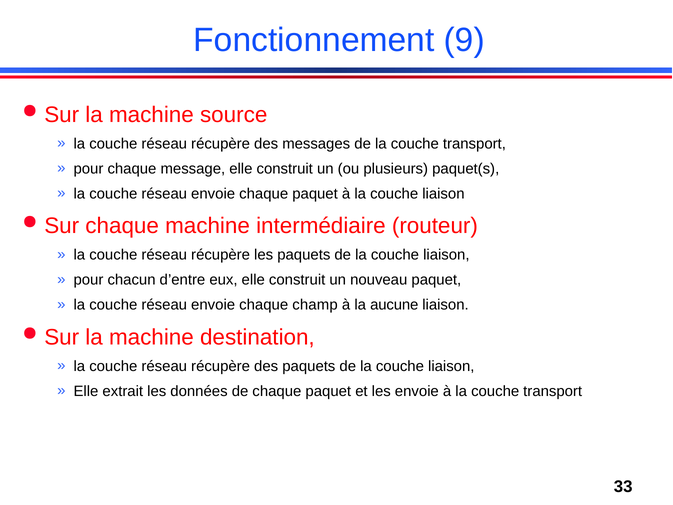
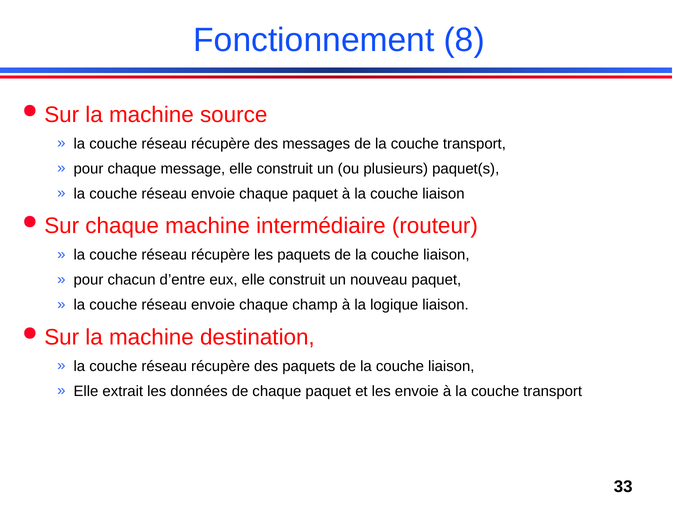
9: 9 -> 8 (464, 40)
aucune: aucune -> logique (394, 305)
